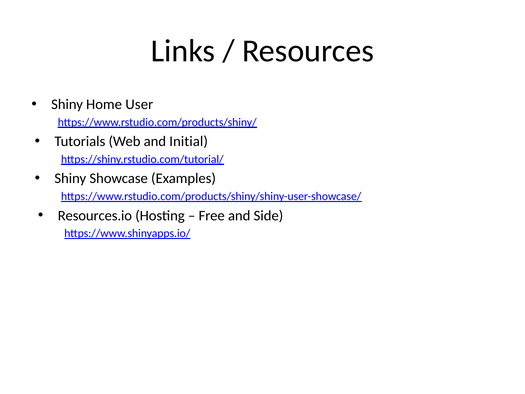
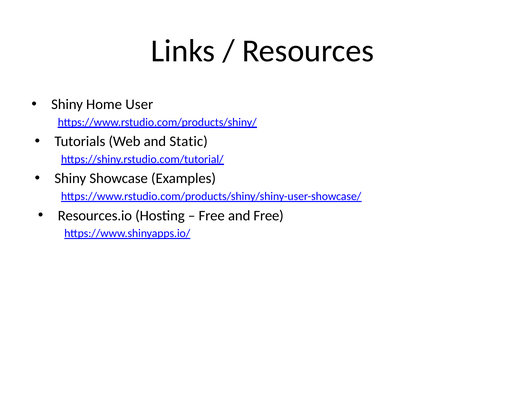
Initial: Initial -> Static (189, 141)
and Side: Side -> Free (269, 215)
